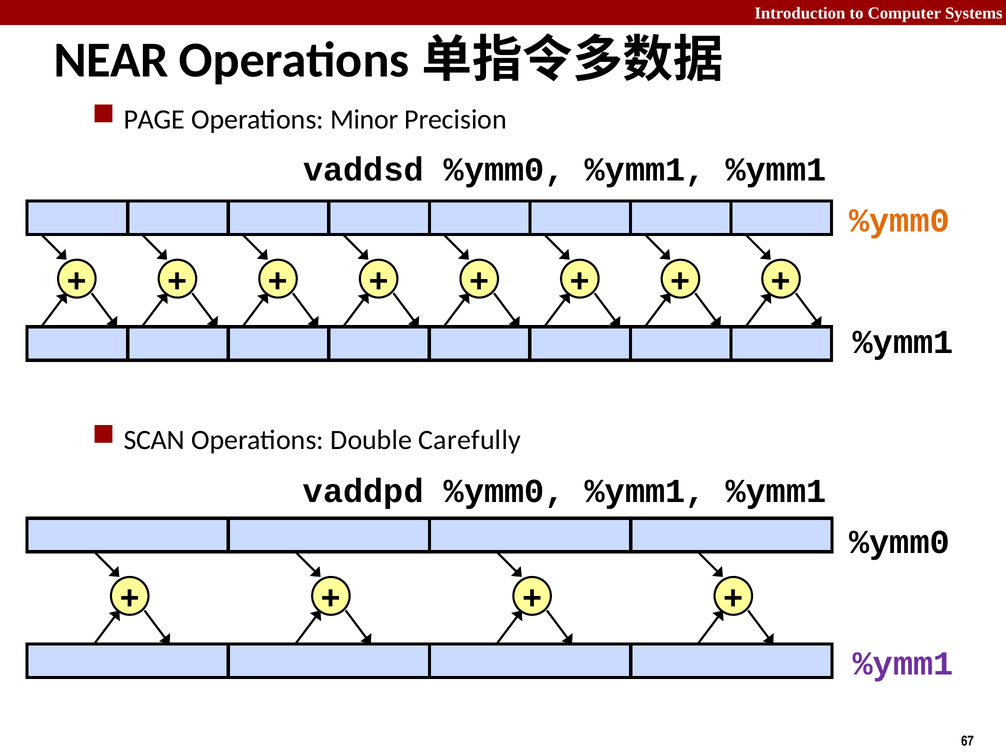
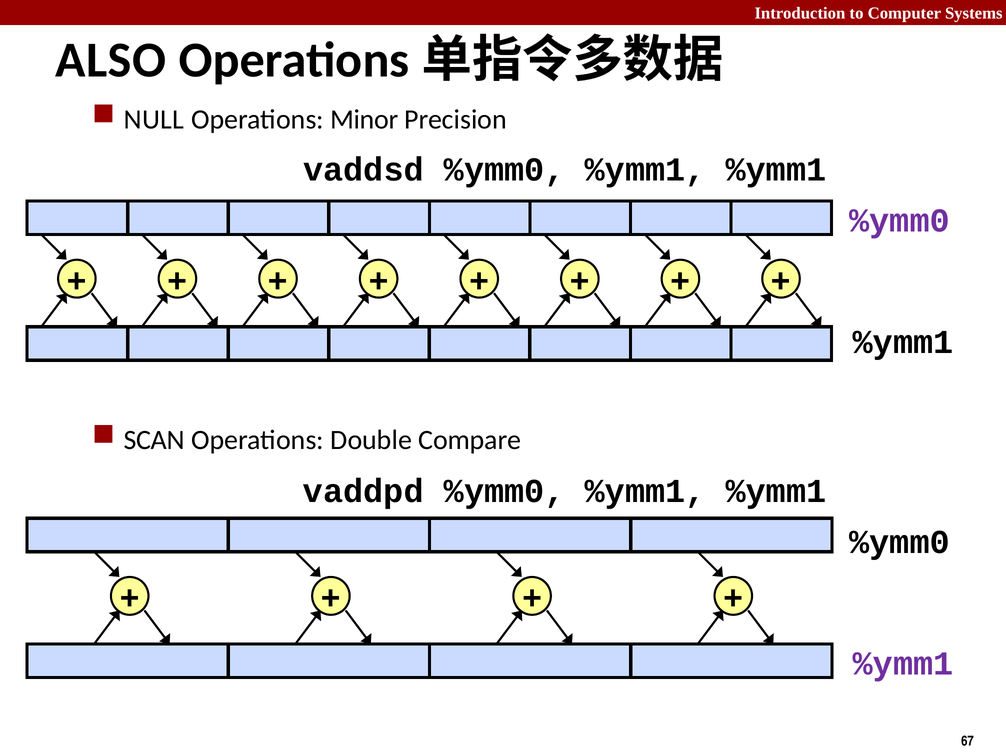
NEAR: NEAR -> ALSO (111, 60)
PAGE: PAGE -> NULL (154, 119)
%ymm0 colour: orange -> purple (900, 221)
Carefully: Carefully -> Compare (470, 440)
